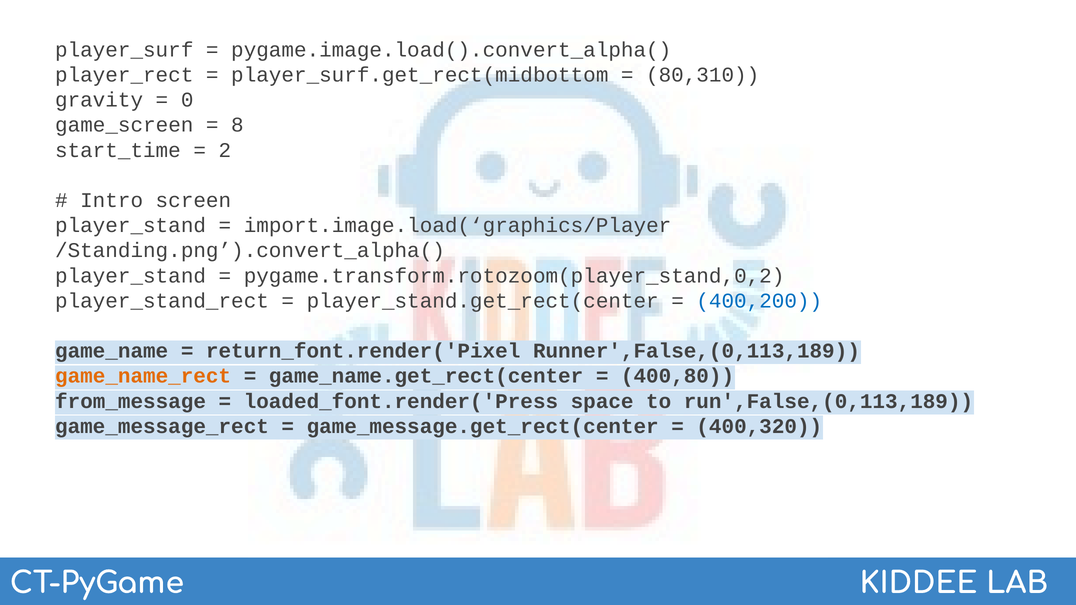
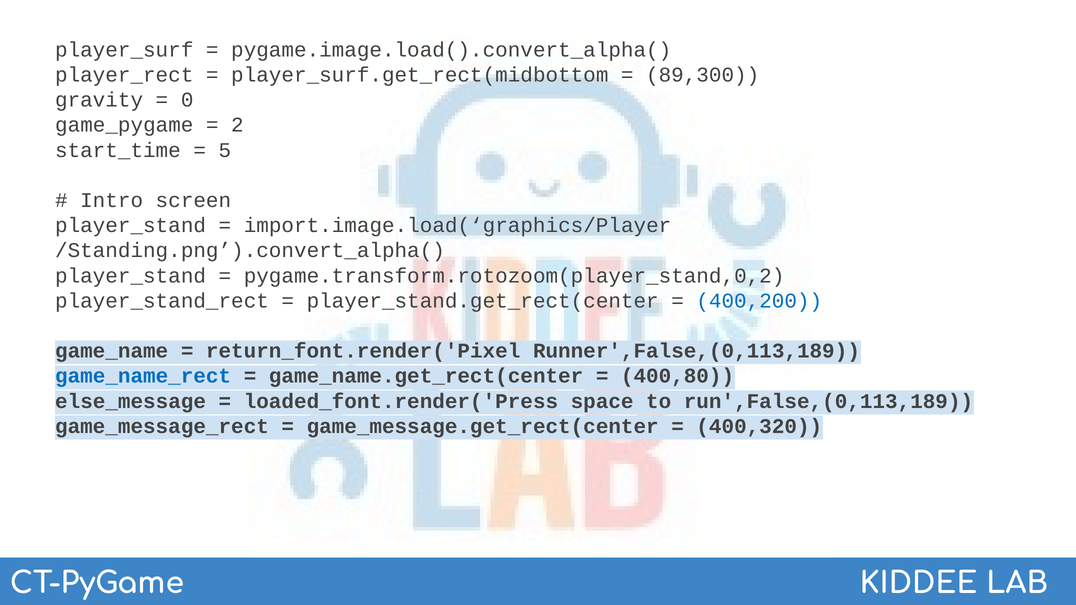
80,310: 80,310 -> 89,300 (703, 75)
game_screen: game_screen -> game_pygame (124, 125)
8: 8 -> 2 (237, 125)
2: 2 -> 5 (225, 150)
game_name_rect colour: orange -> blue (143, 376)
from_message: from_message -> else_message (131, 401)
